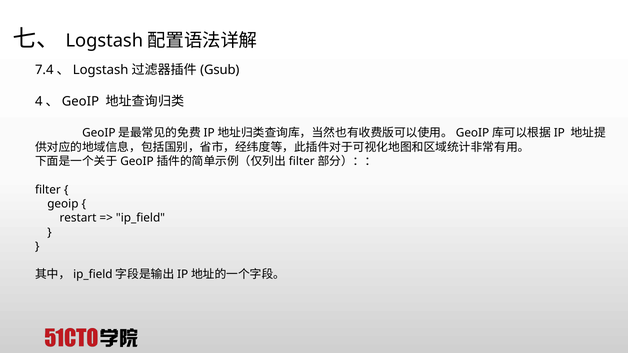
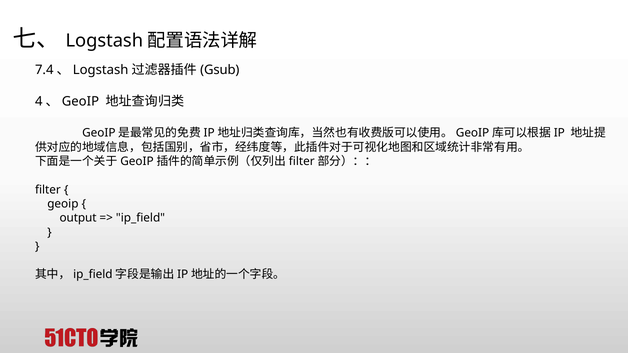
restart: restart -> output (78, 218)
